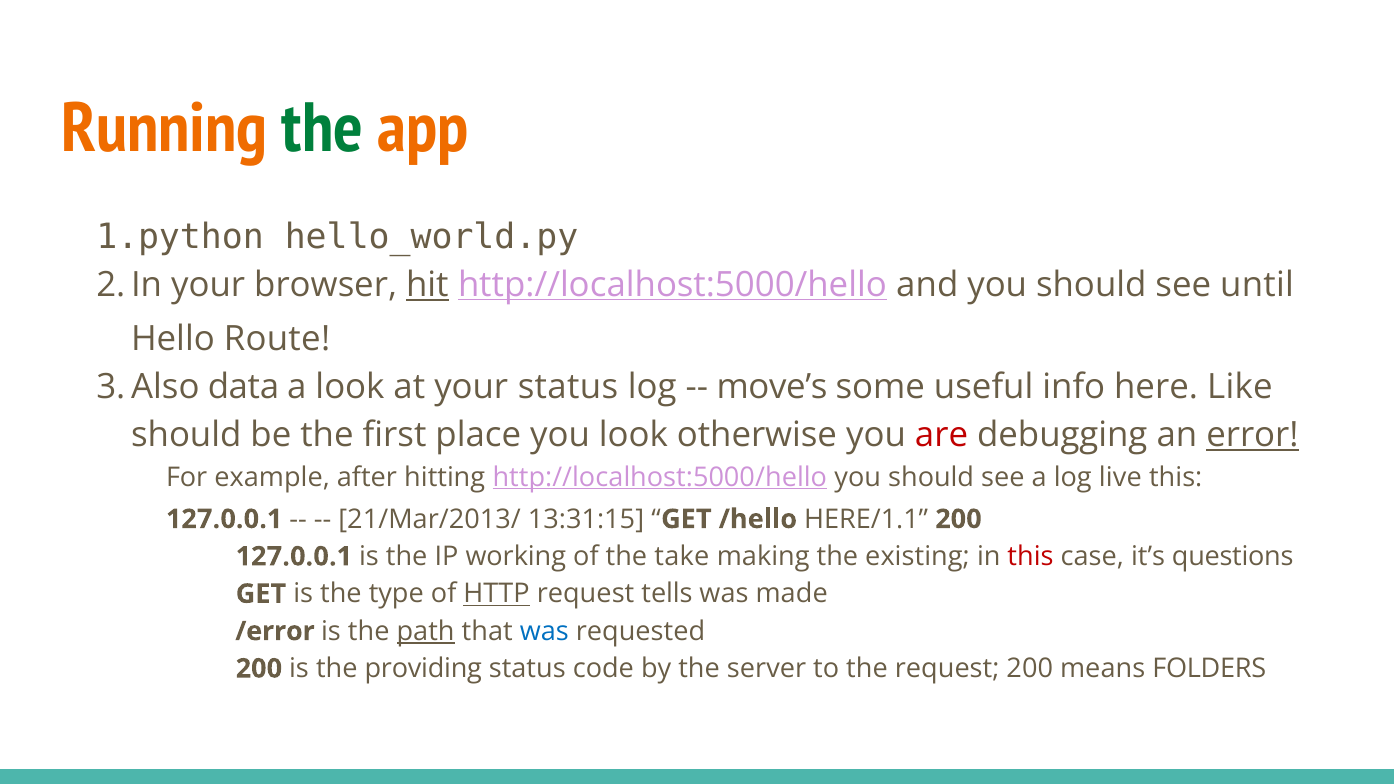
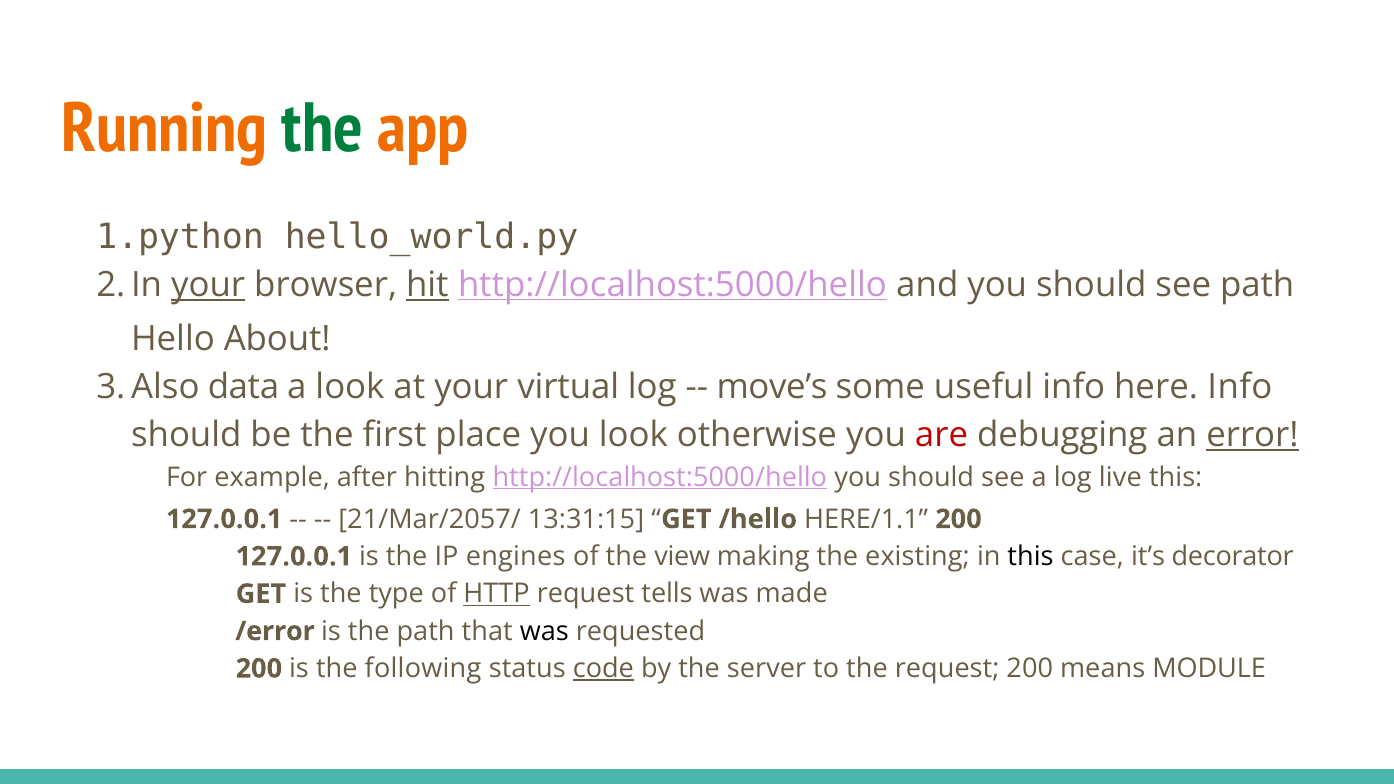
your underline: none -> present (208, 286)
see until: until -> path (1257, 286)
Route: Route -> About (277, 339)
your status: status -> virtual (568, 387)
here Like: Like -> Info (1240, 387)
21/Mar/2013/: 21/Mar/2013/ -> 21/Mar/2057/ (430, 519)
working: working -> engines (516, 557)
take: take -> view (682, 557)
this colour: red -> black (1030, 557)
questions: questions -> decorator (1233, 557)
path underline: present -> none (426, 631)
was colour: blue -> black (544, 631)
providing: providing -> following (423, 669)
code underline: none -> present (603, 669)
FOLDERS: FOLDERS -> MODULE (1209, 669)
